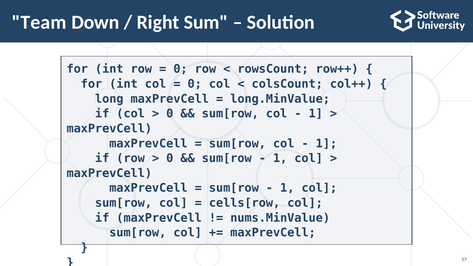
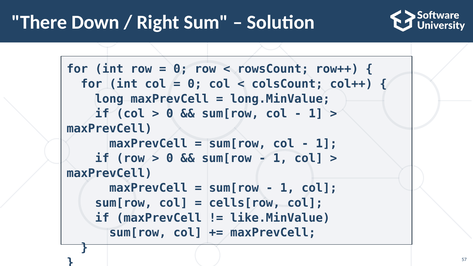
Team: Team -> There (39, 22)
nums.MinValue: nums.MinValue -> like.MinValue (280, 218)
